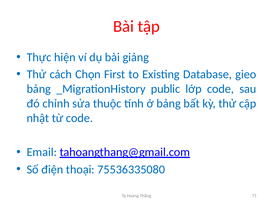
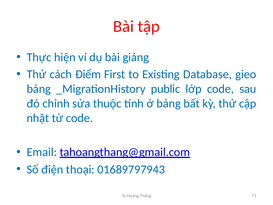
Chọn: Chọn -> Điểm (88, 74)
75536335080: 75536335080 -> 01689797943 (131, 169)
